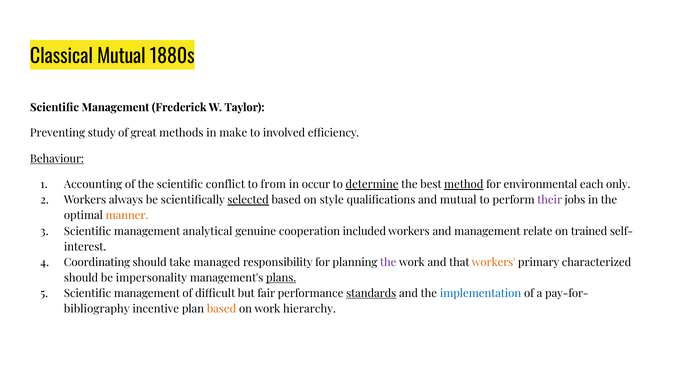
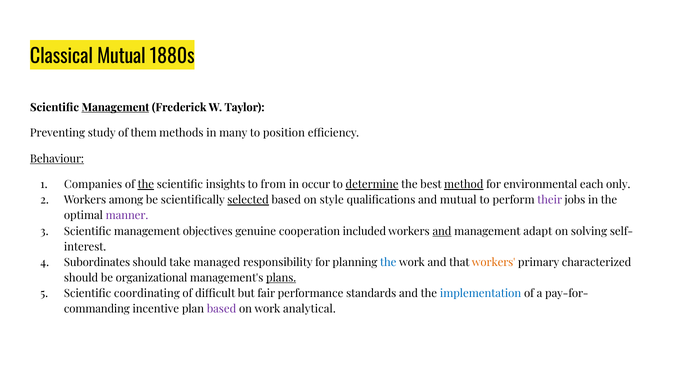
Management underline: none -> present (115, 108)
great: great -> them (144, 133)
make: make -> many (233, 133)
involved: involved -> position (284, 133)
Accounting: Accounting -> Companies (93, 185)
the underline: none -> present (146, 185)
conflict: conflict -> insights (225, 185)
always: always -> among (126, 200)
manner colour: orange -> purple (127, 216)
analytical: analytical -> objectives (208, 232)
and underline: none -> present (442, 232)
relate: relate -> adapt (538, 232)
trained: trained -> solving (589, 232)
Coordinating: Coordinating -> Subordinates (97, 263)
the colour: purple -> blue (388, 263)
impersonality: impersonality -> organizational (152, 278)
management: management -> coordinating (147, 294)
standards underline: present -> none (371, 294)
bibliography: bibliography -> commanding (97, 309)
based colour: orange -> purple (222, 309)
hierarchy: hierarchy -> analytical (309, 309)
